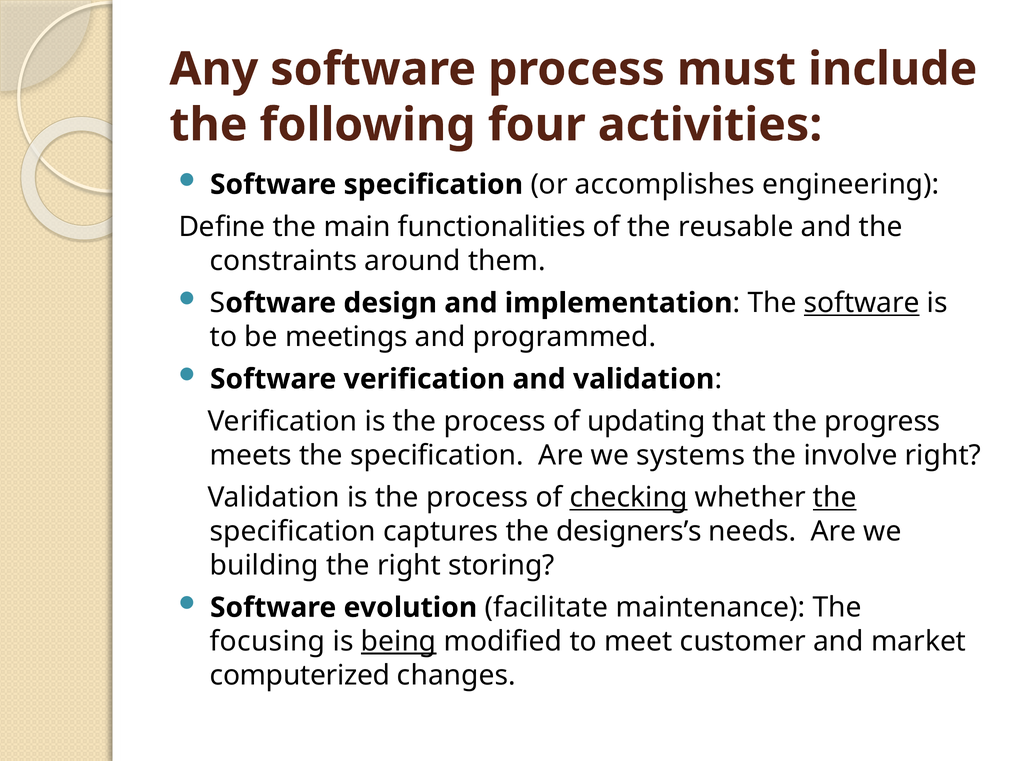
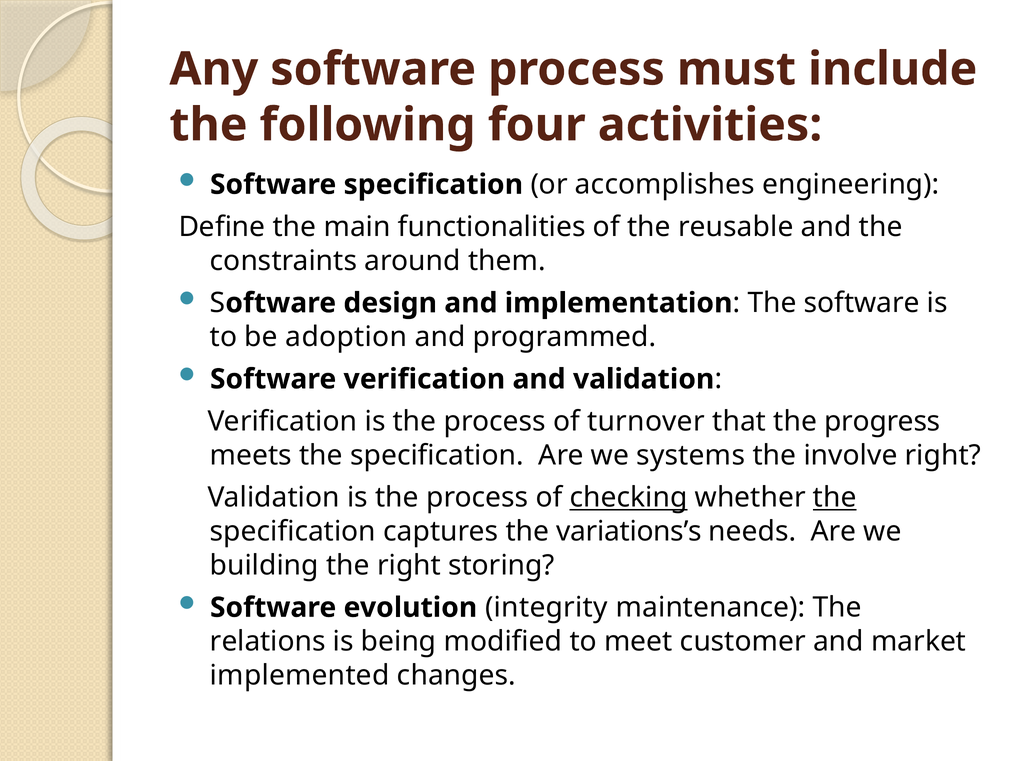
software underline: present -> none (862, 303)
meetings: meetings -> adoption (346, 337)
updating: updating -> turnover (646, 422)
designers’s: designers’s -> variations’s (629, 532)
facilitate: facilitate -> integrity (546, 608)
focusing: focusing -> relations (268, 642)
being underline: present -> none (399, 642)
computerized: computerized -> implemented (300, 675)
